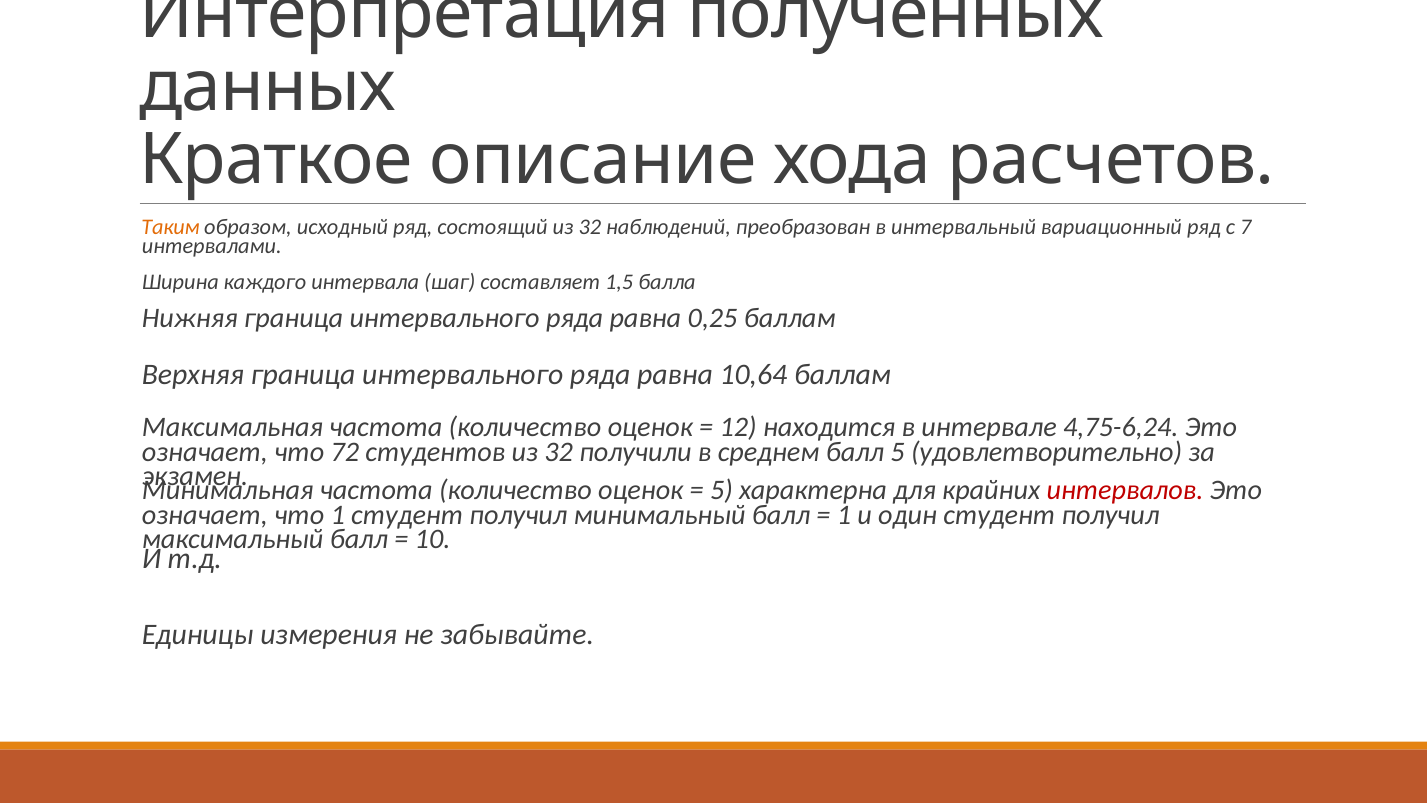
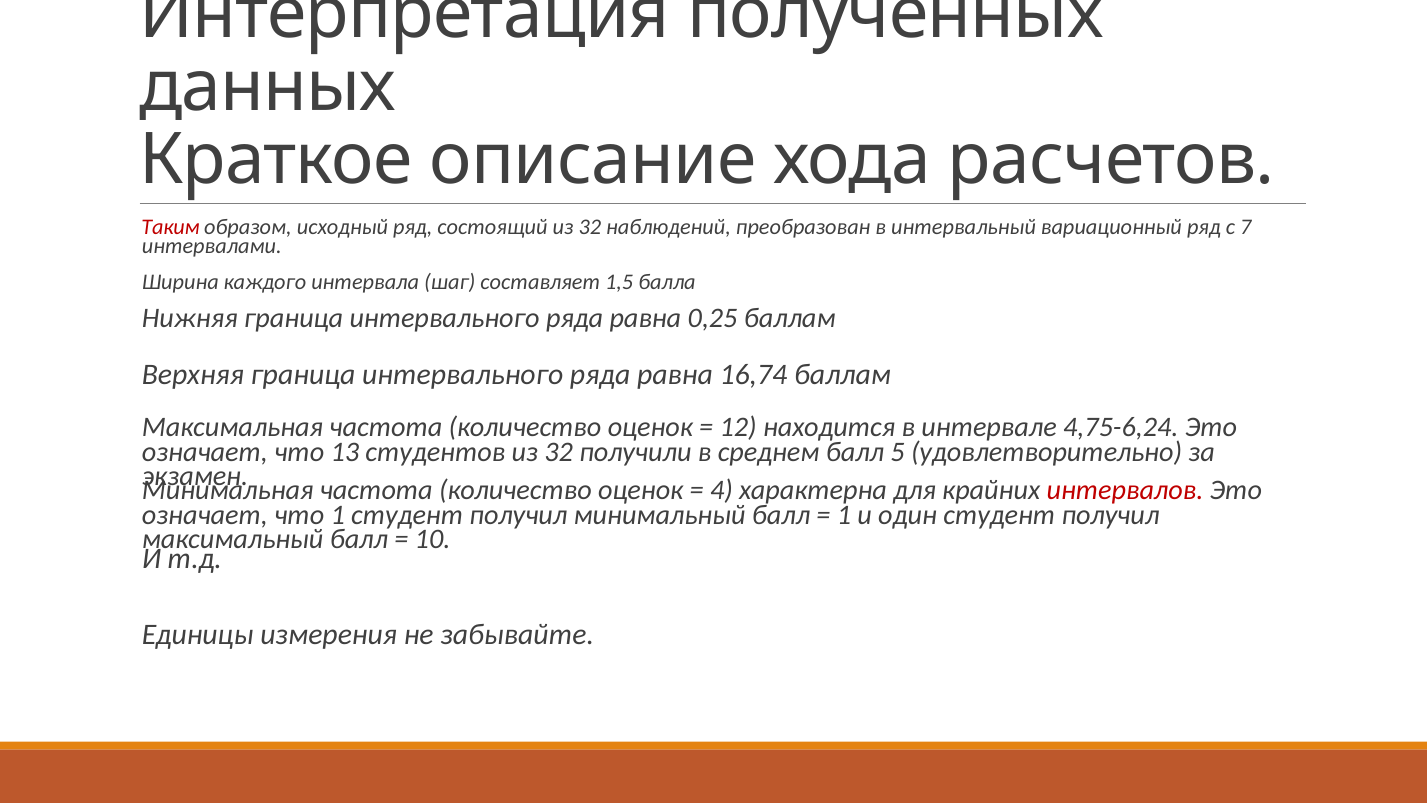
Таким colour: orange -> red (171, 227)
10,64: 10,64 -> 16,74 (753, 374)
72: 72 -> 13 (345, 452)
5: 5 -> 4 (721, 490)
